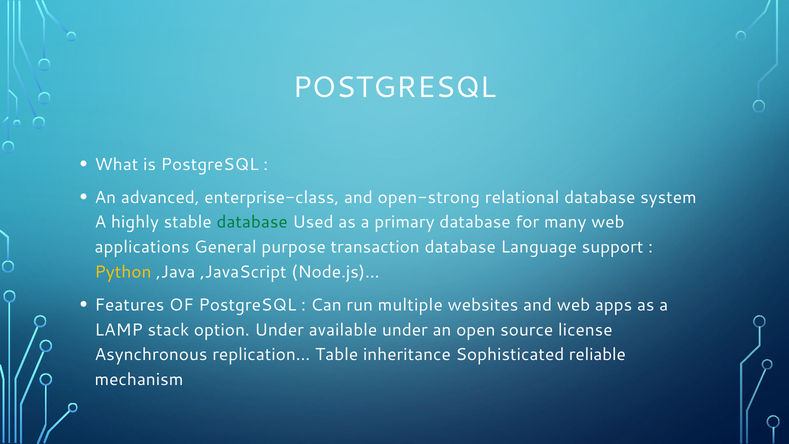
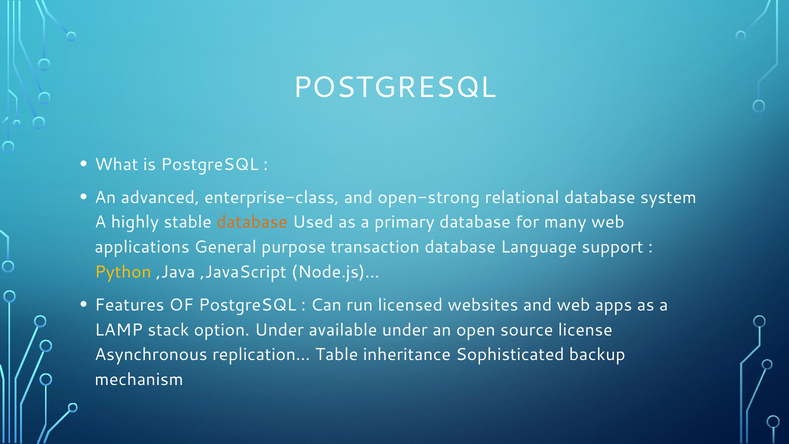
database colour: green -> orange (252, 222)
multiple: multiple -> licensed (410, 305)
reliable: reliable -> backup (597, 355)
